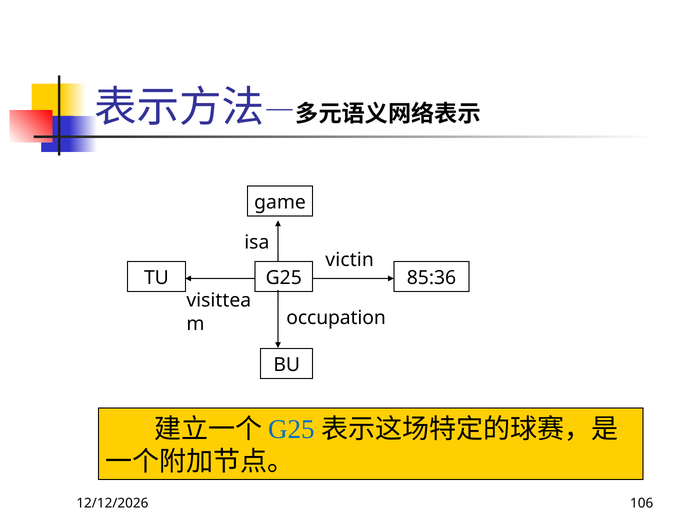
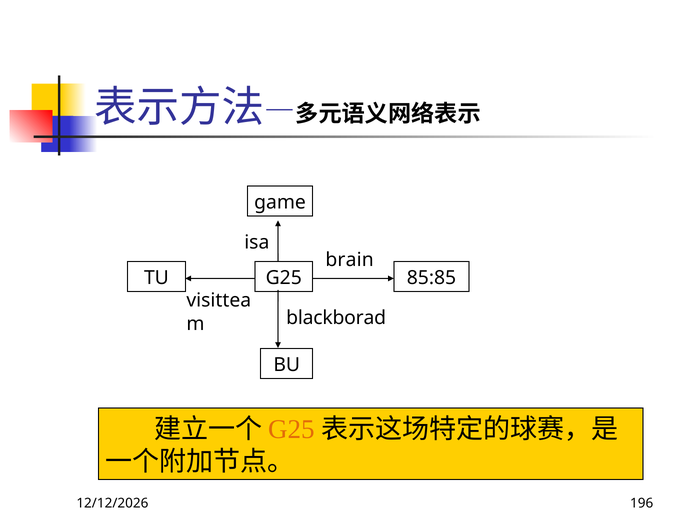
victin: victin -> brain (350, 260)
85:36: 85:36 -> 85:85 (431, 278)
occupation: occupation -> blackborad (336, 318)
G25 colour: blue -> orange (292, 429)
106: 106 -> 196 (642, 503)
